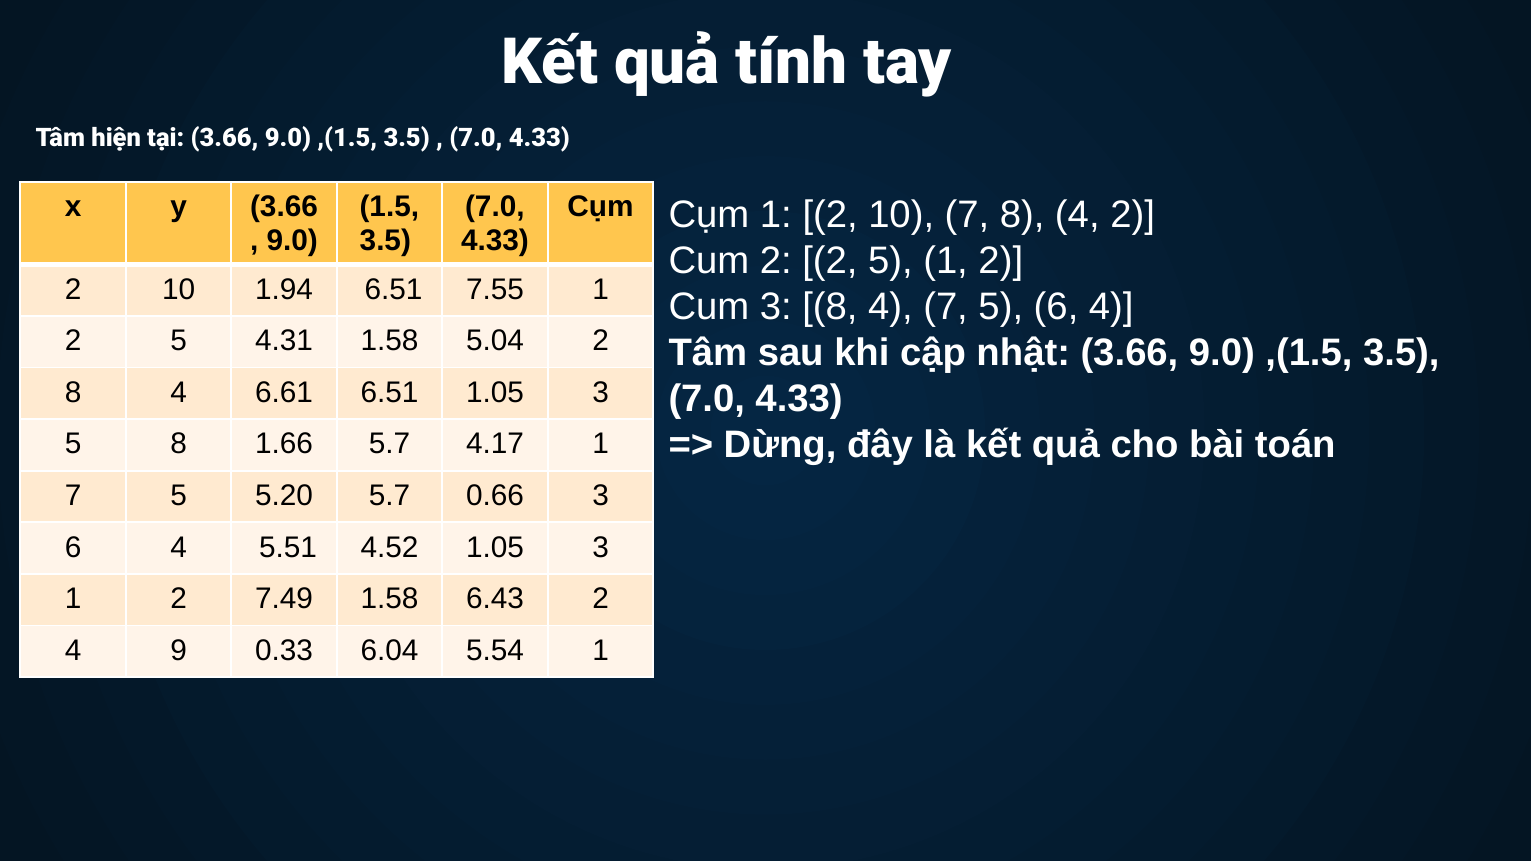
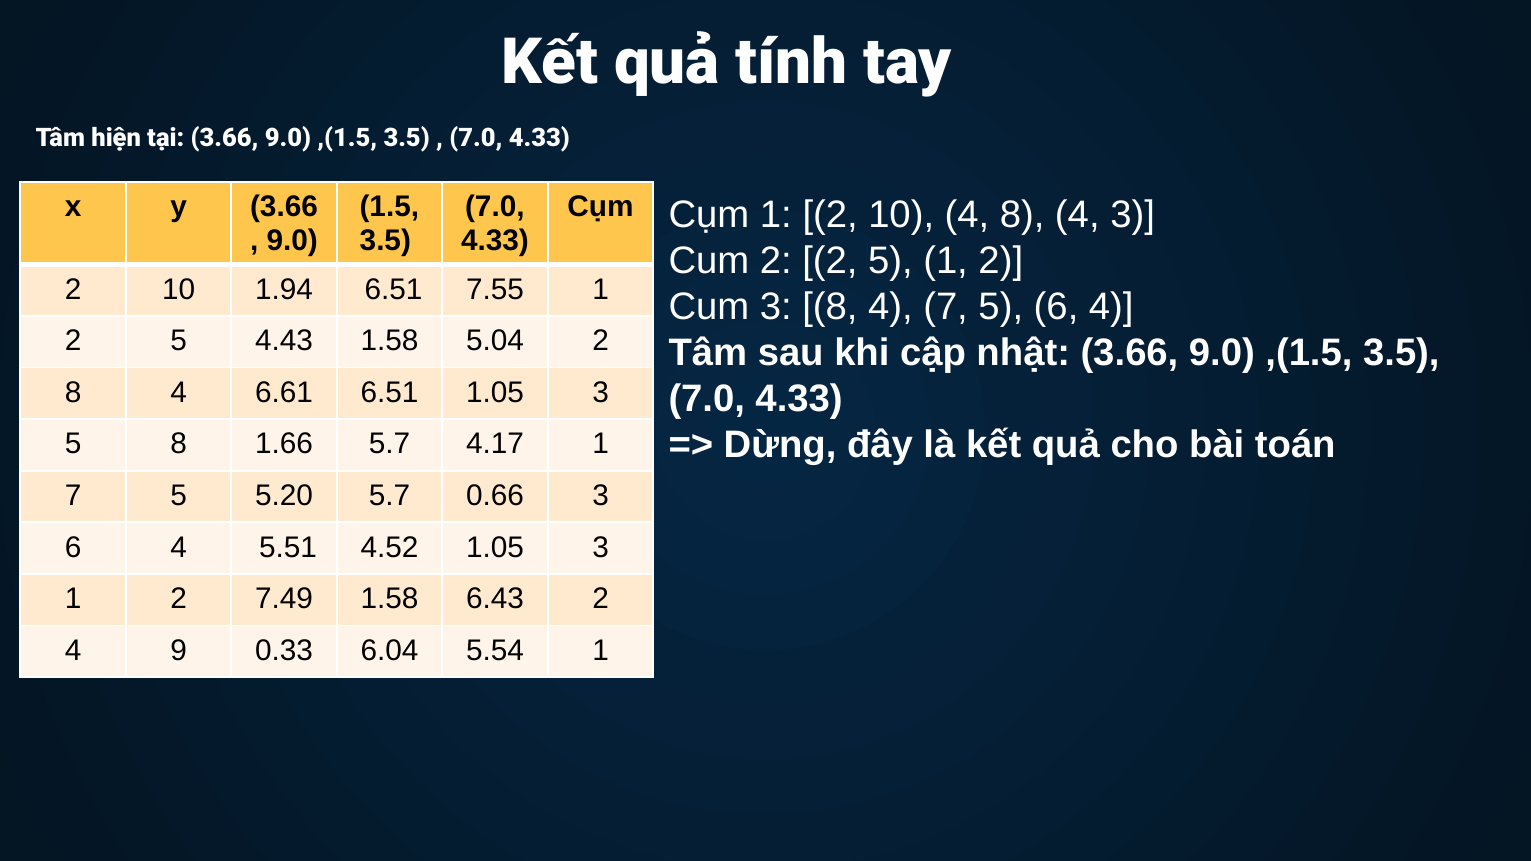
10 7: 7 -> 4 (967, 215)
4 2: 2 -> 3 (1133, 215)
4.31: 4.31 -> 4.43 (284, 341)
